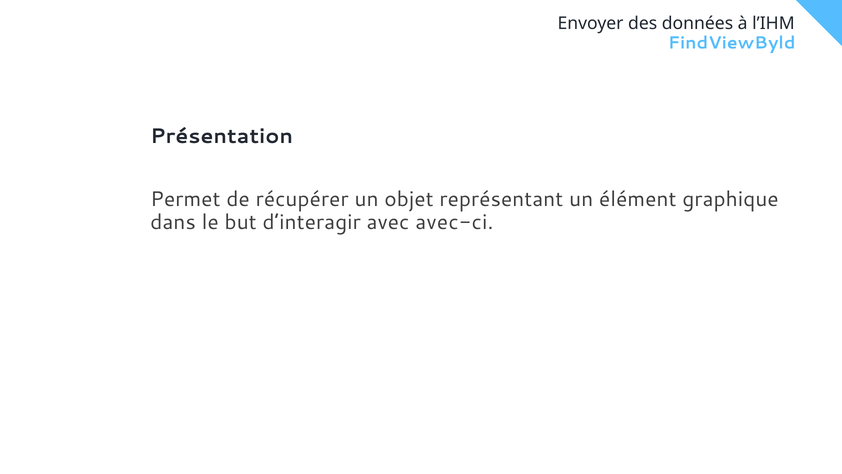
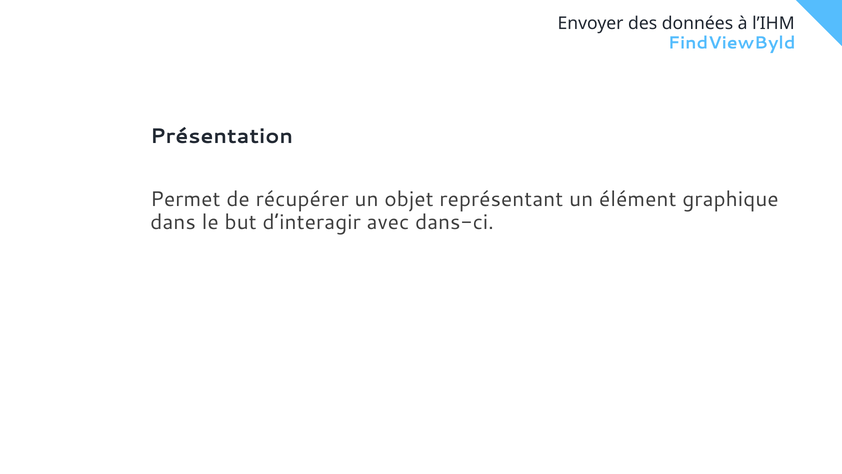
avec-ci: avec-ci -> dans-ci (455, 222)
